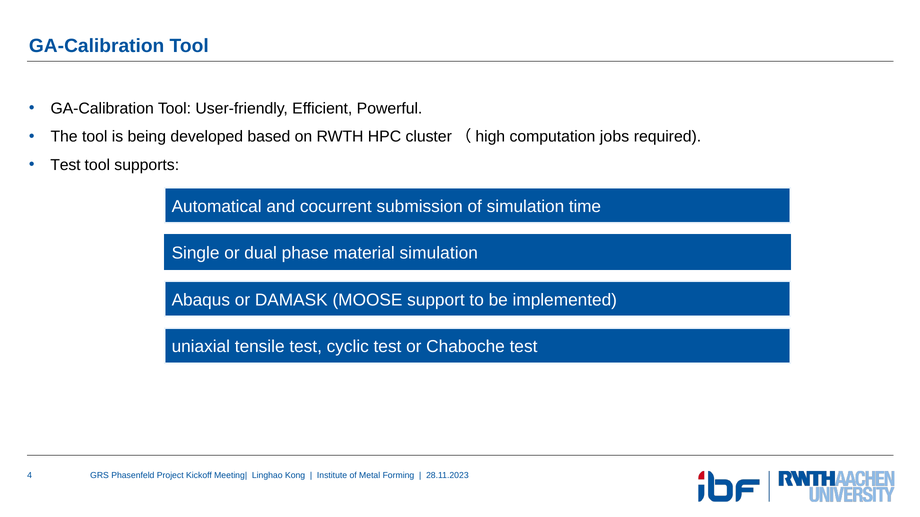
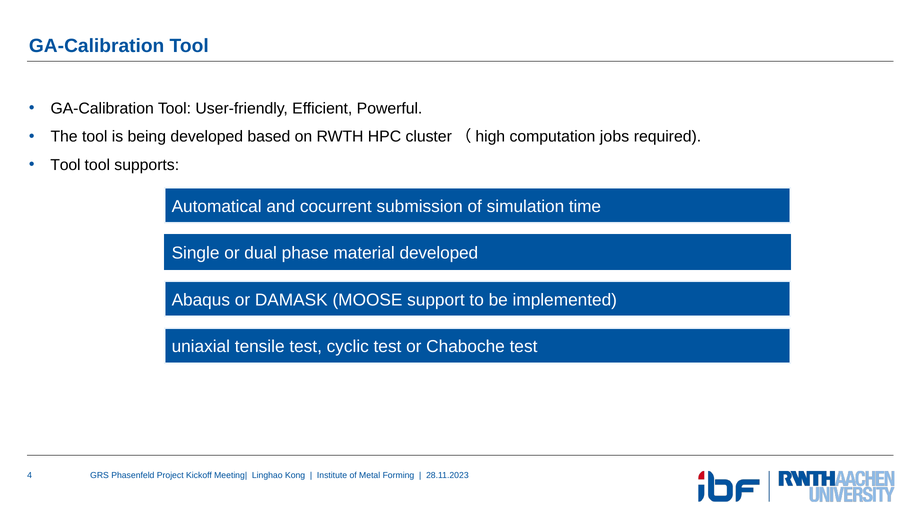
Test: Test -> Tool (65, 165)
material simulation: simulation -> developed (439, 253)
